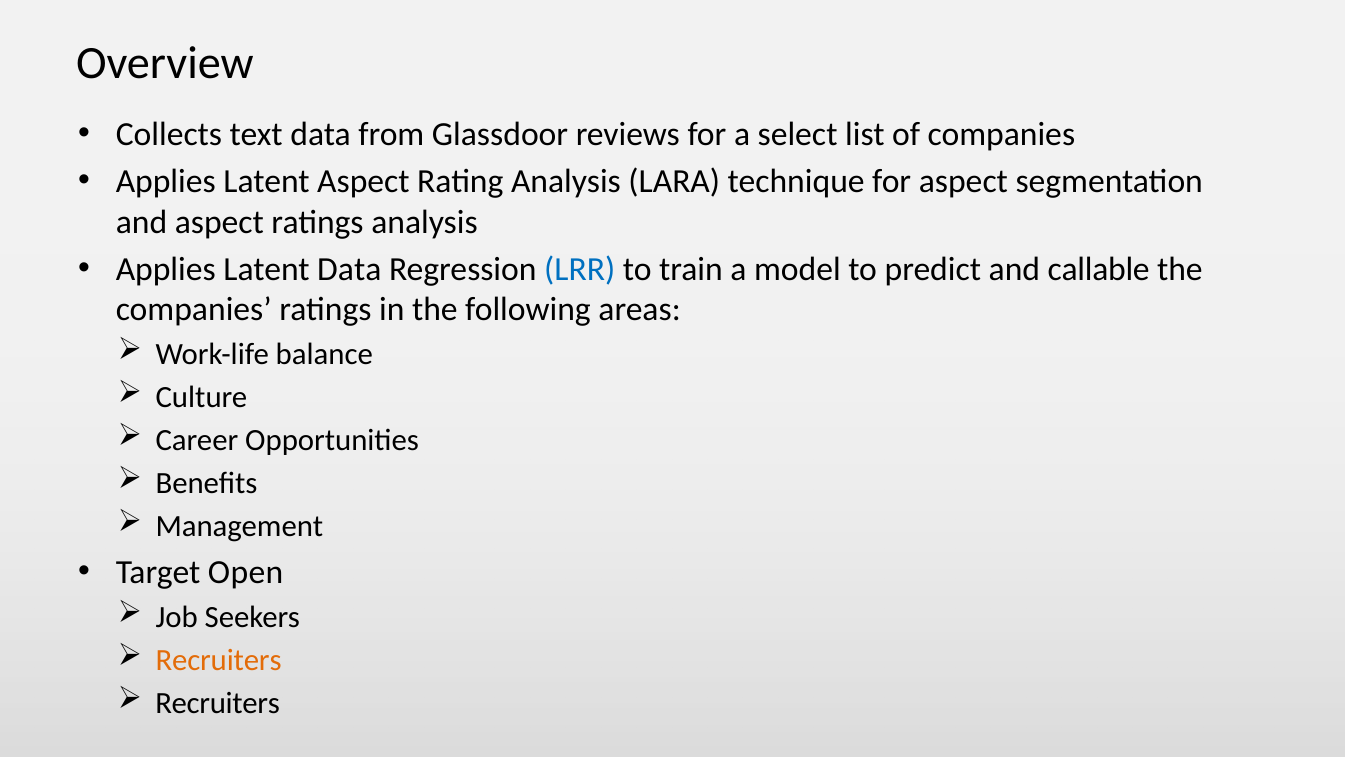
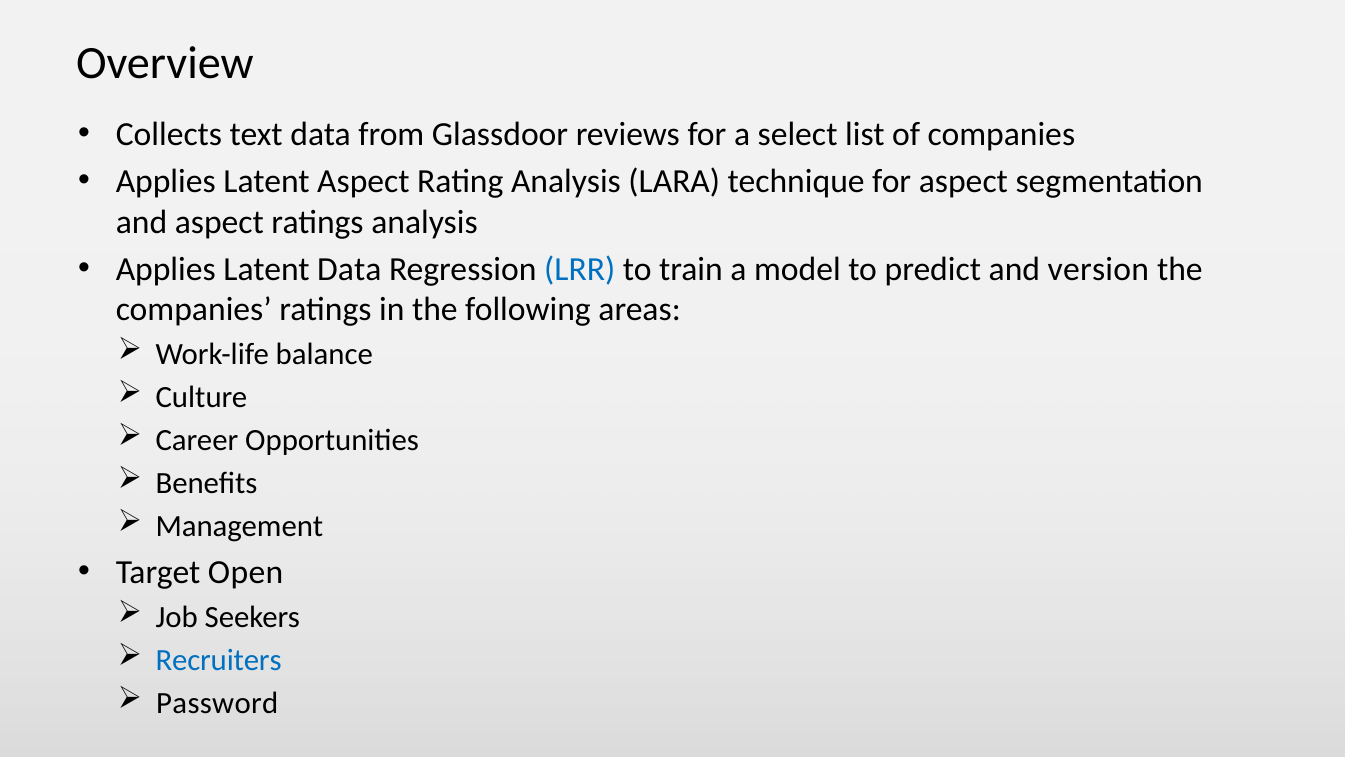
callable: callable -> version (1098, 269)
Recruiters colour: orange -> blue (219, 660)
Recruiters: Recruiters -> Password (217, 703)
